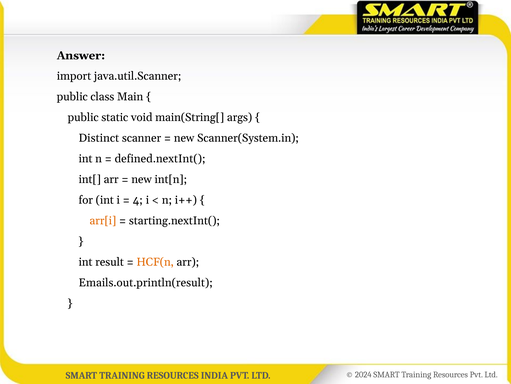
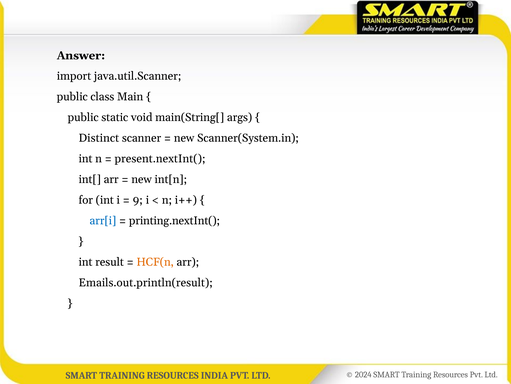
defined.nextInt(: defined.nextInt( -> present.nextInt( (160, 158)
4: 4 -> 9 (138, 200)
arr[i colour: orange -> blue (103, 220)
starting.nextInt(: starting.nextInt( -> printing.nextInt( (175, 220)
